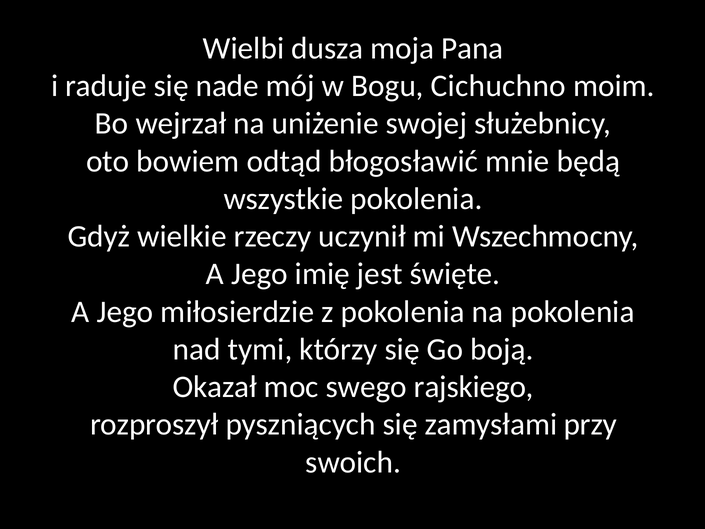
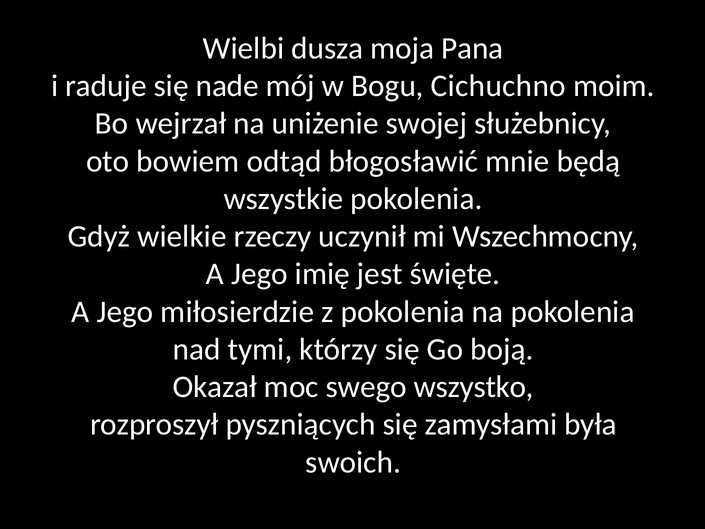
rajskiego: rajskiego -> wszystko (474, 387)
przy: przy -> była (590, 424)
